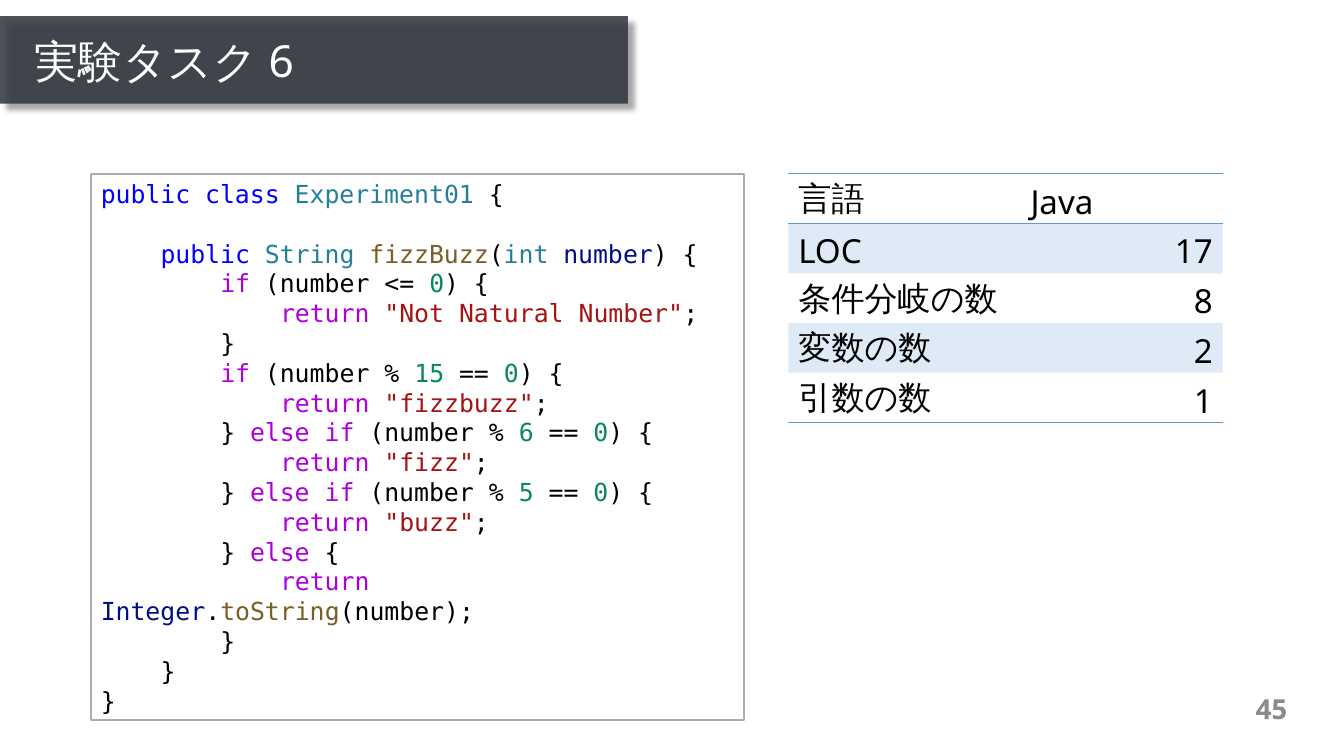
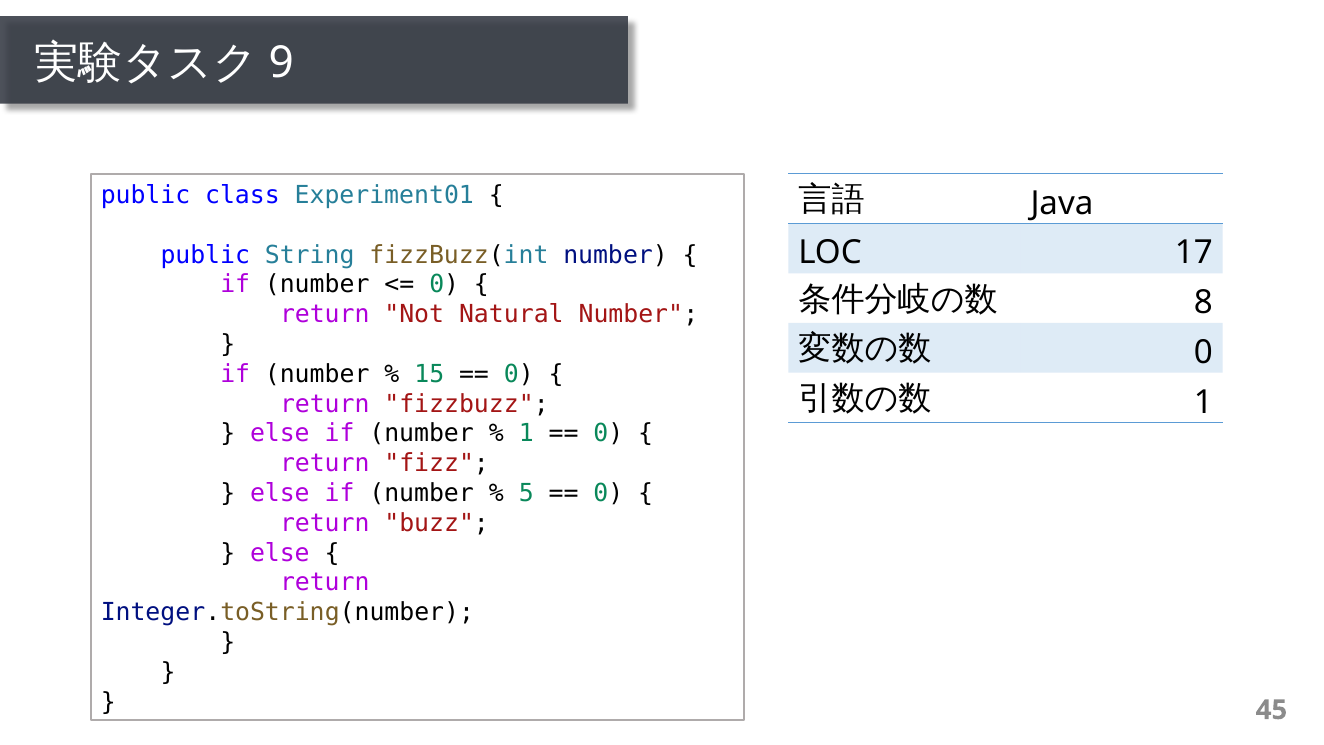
6: 6 -> 9 (281, 63)
2: 2 -> 0 (1203, 352)
6: 6 -> 1 (526, 434)
